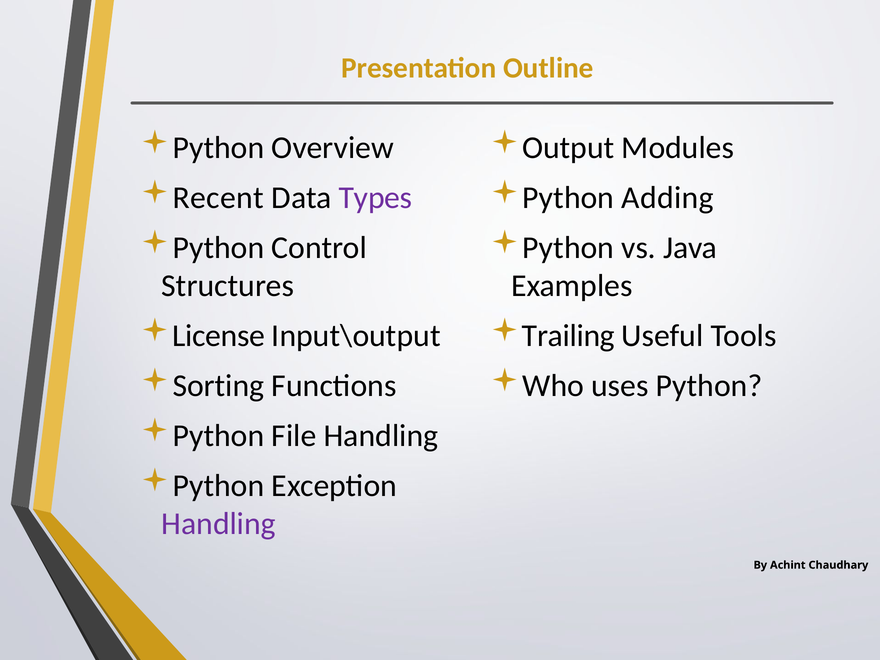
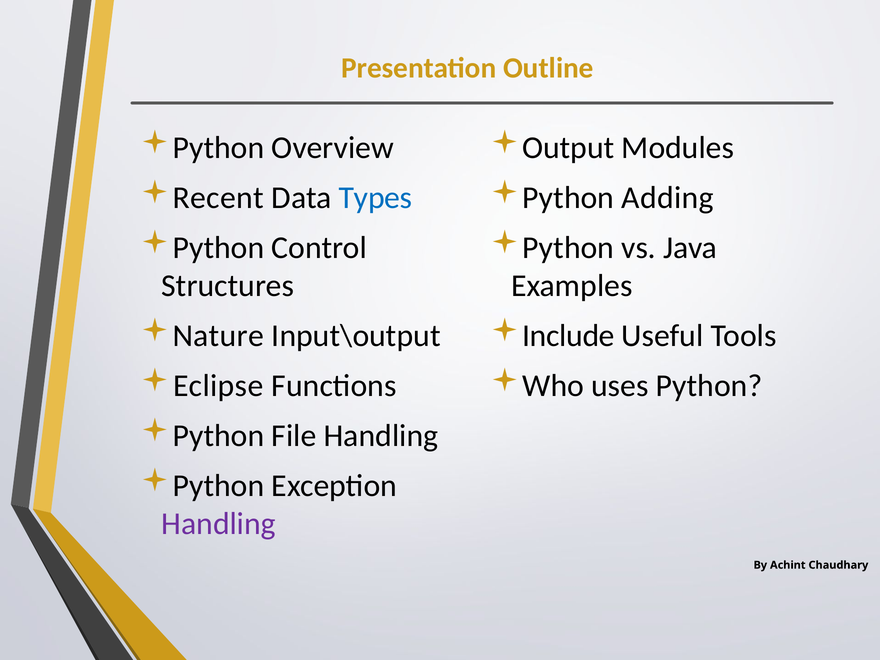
Types colour: purple -> blue (376, 198)
License: License -> Nature (218, 336)
Trailing: Trailing -> Include (568, 336)
Sorting: Sorting -> Eclipse (218, 386)
